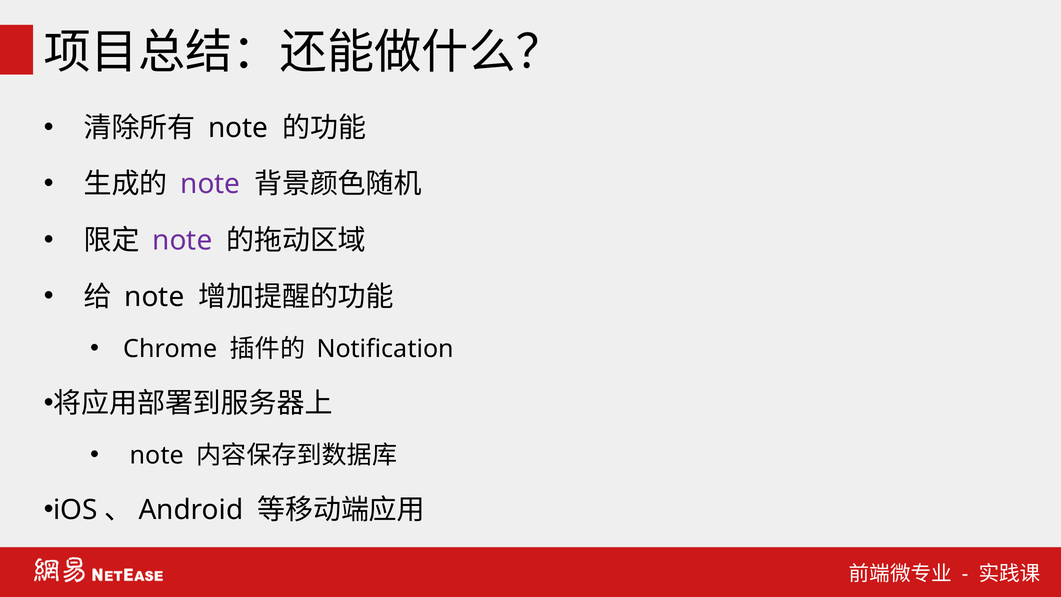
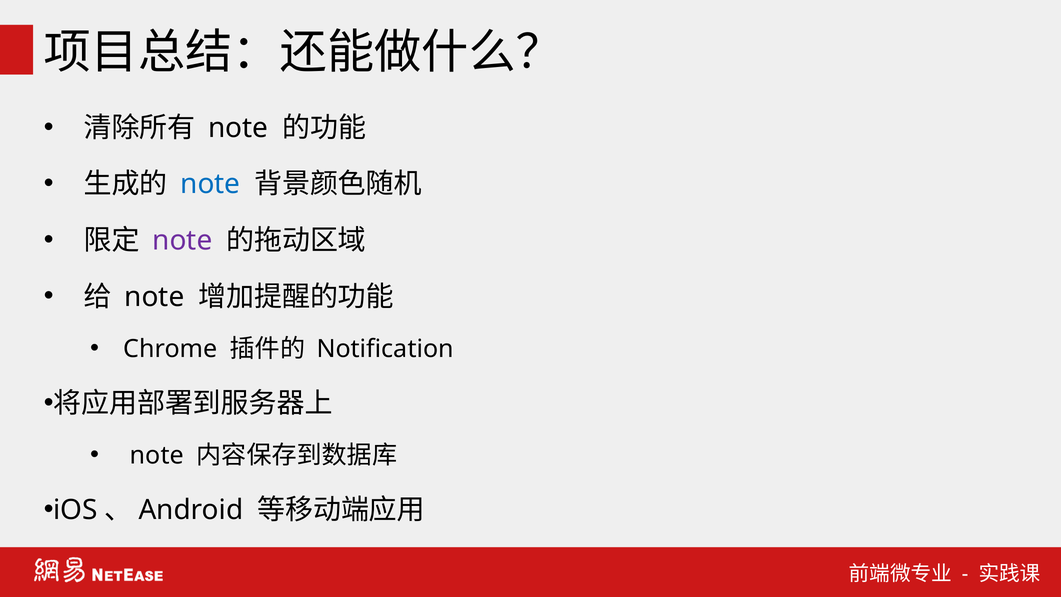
note colour: purple -> blue (210, 184)
